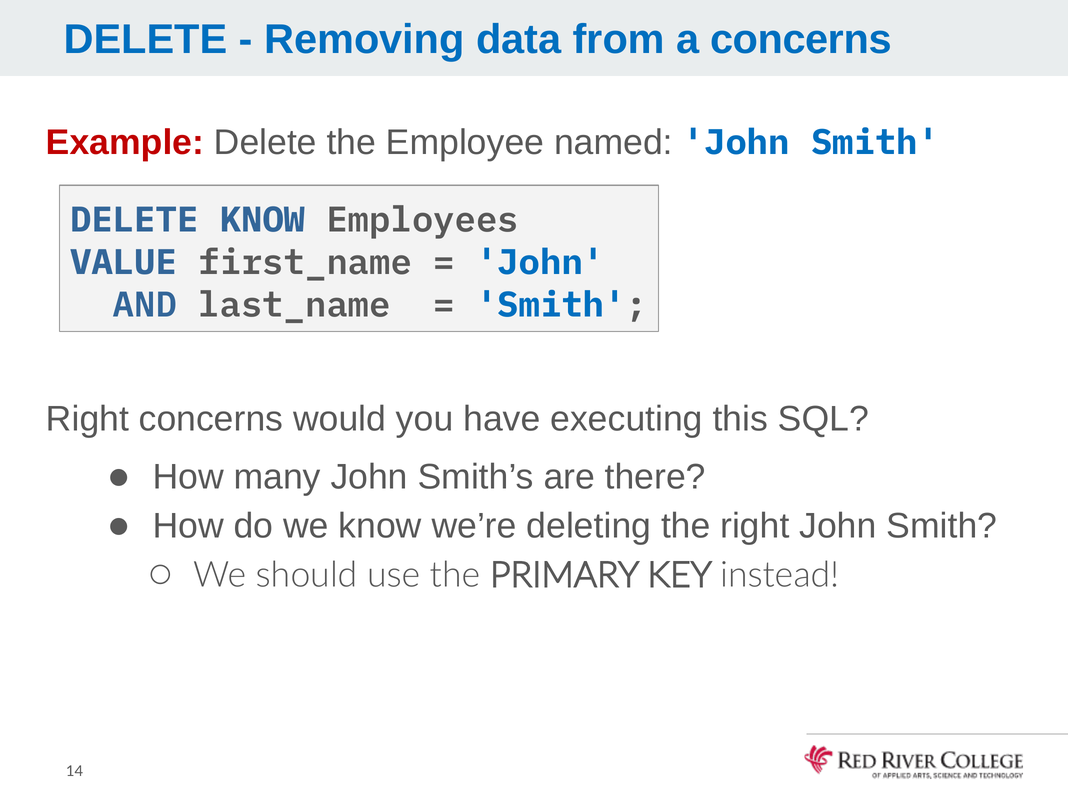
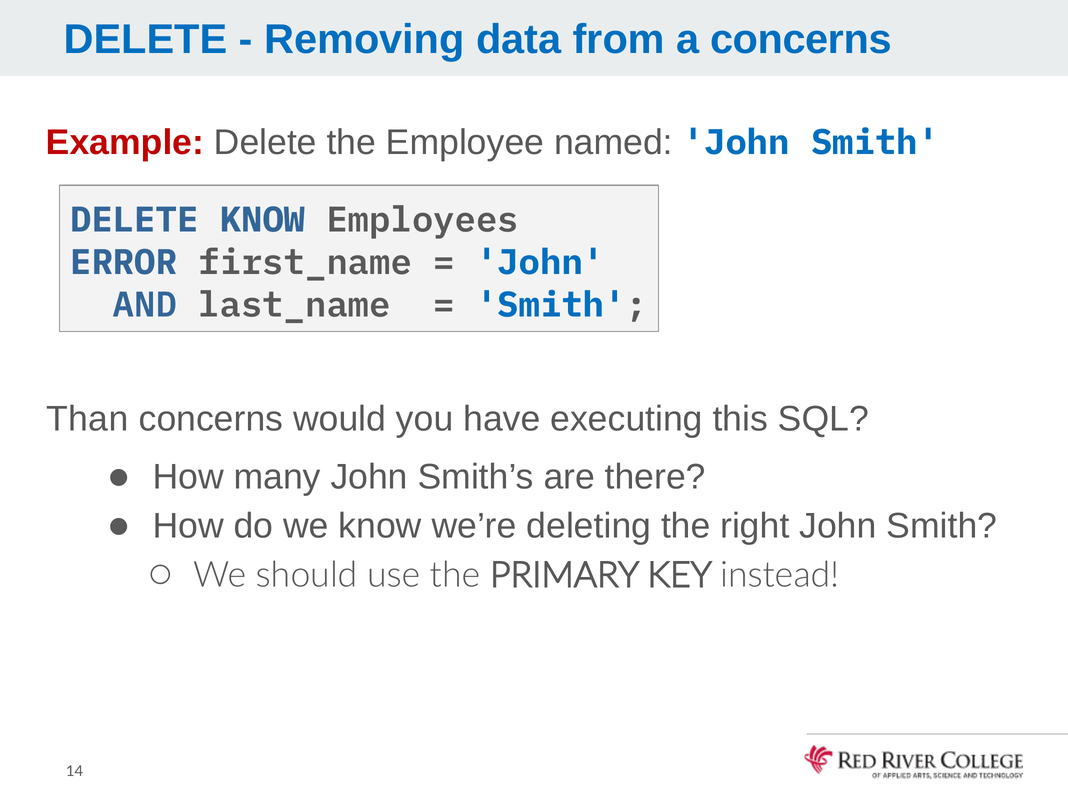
VALUE: VALUE -> ERROR (124, 263)
Right: Right -> Than (87, 419)
